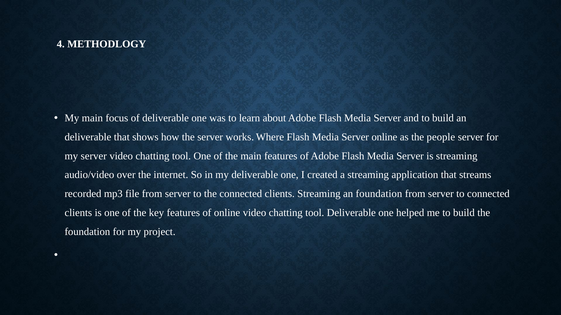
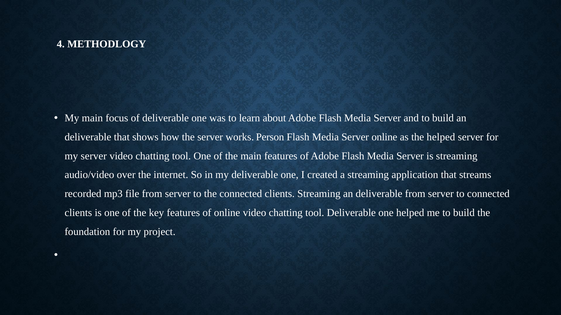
Where: Where -> Person (270, 137)
the people: people -> helped (441, 137)
Streaming an foundation: foundation -> deliverable (379, 194)
